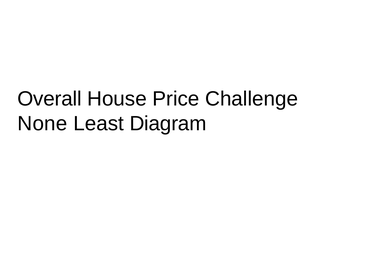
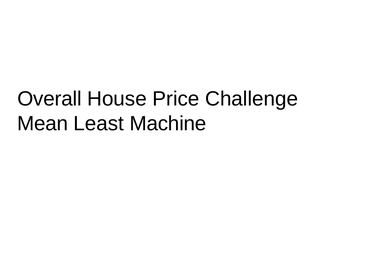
None: None -> Mean (43, 123)
Diagram: Diagram -> Machine (168, 123)
